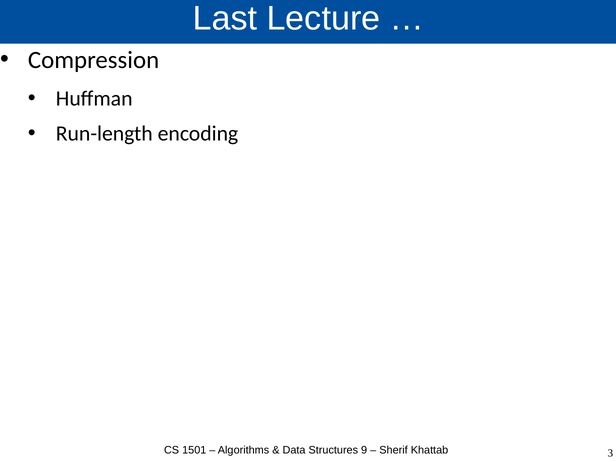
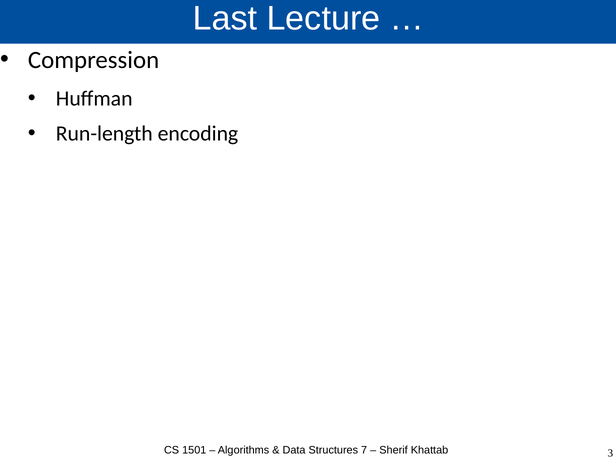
9: 9 -> 7 (364, 450)
